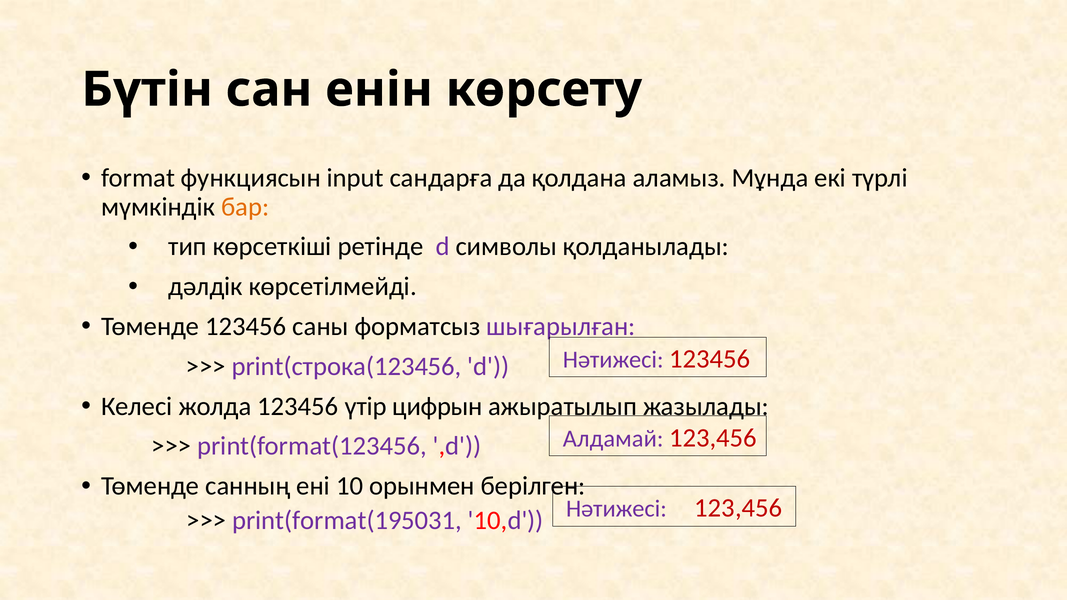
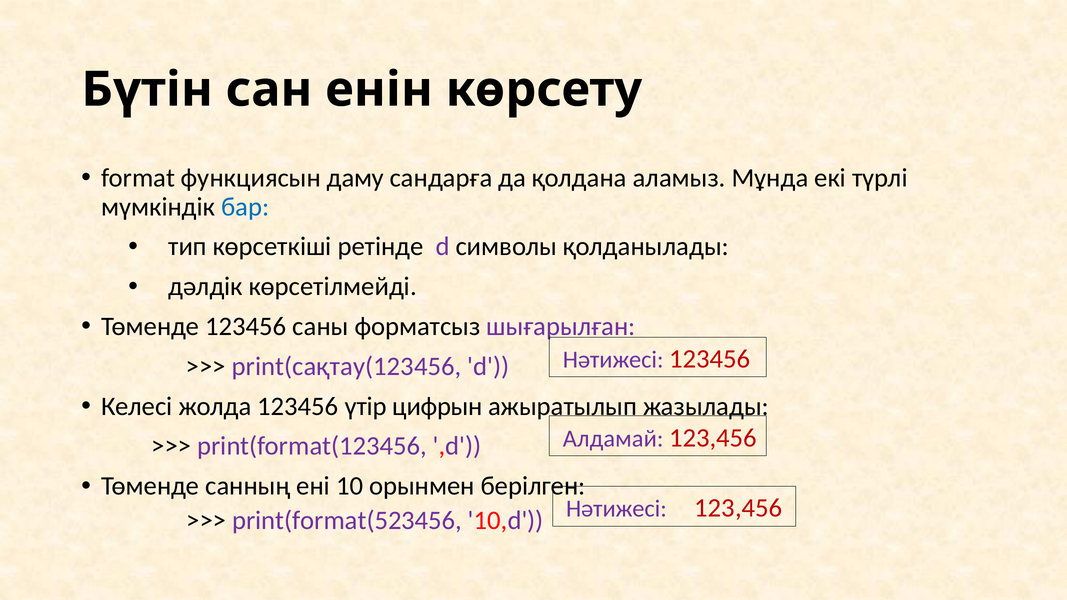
input: input -> даму (355, 178)
бар colour: orange -> blue (245, 207)
print(строка(123456: print(строка(123456 -> print(сақтау(123456 (347, 366)
print(format(195031: print(format(195031 -> print(format(523456 (347, 521)
